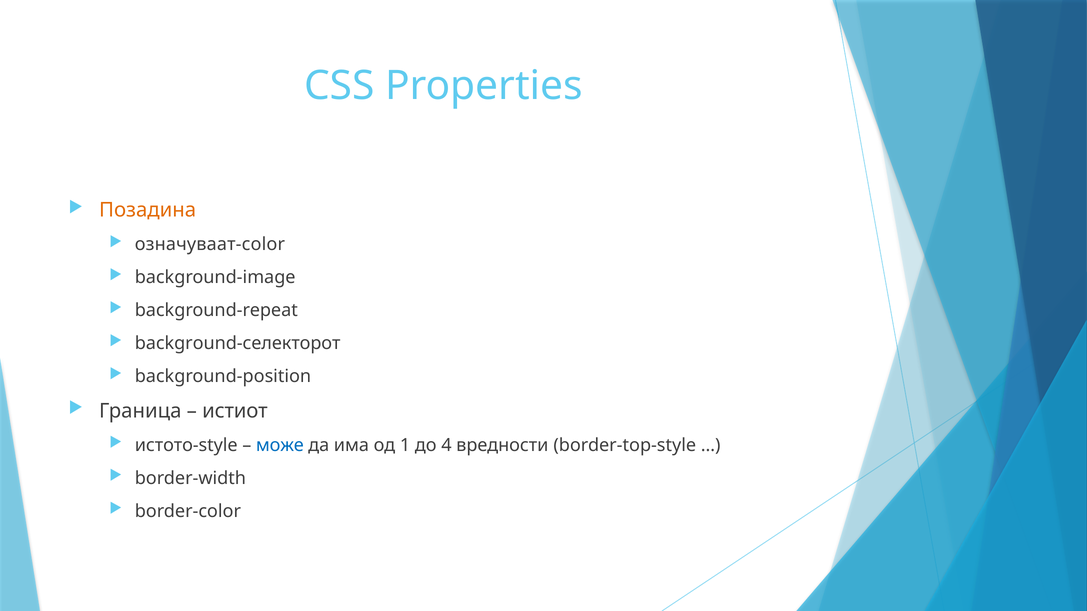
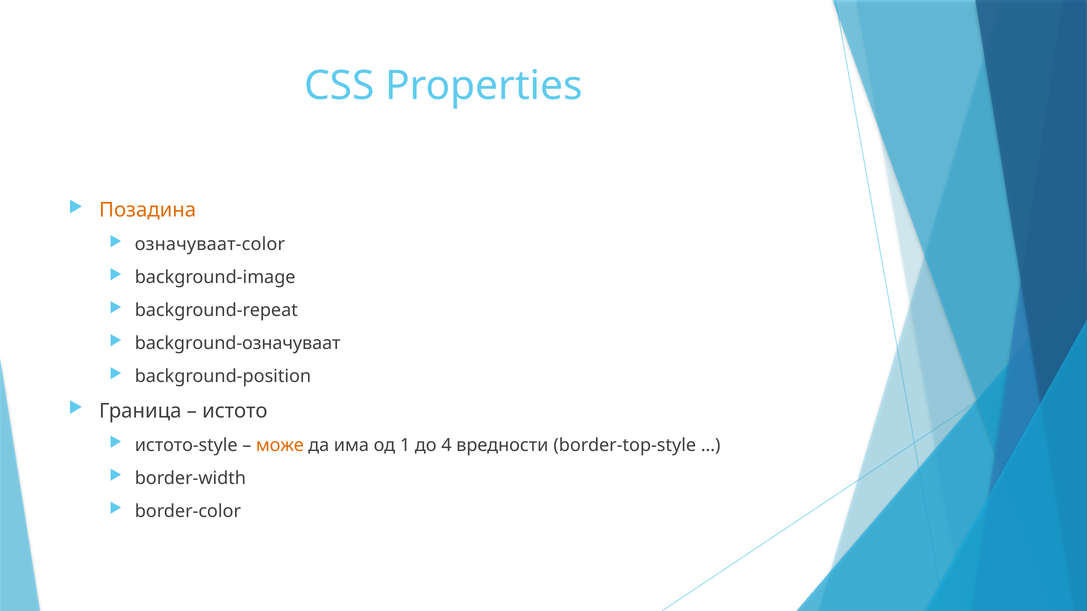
background-селекторот: background-селекторот -> background-означуваат (238, 344)
истиот: истиот -> истото (235, 411)
може colour: blue -> orange (280, 446)
